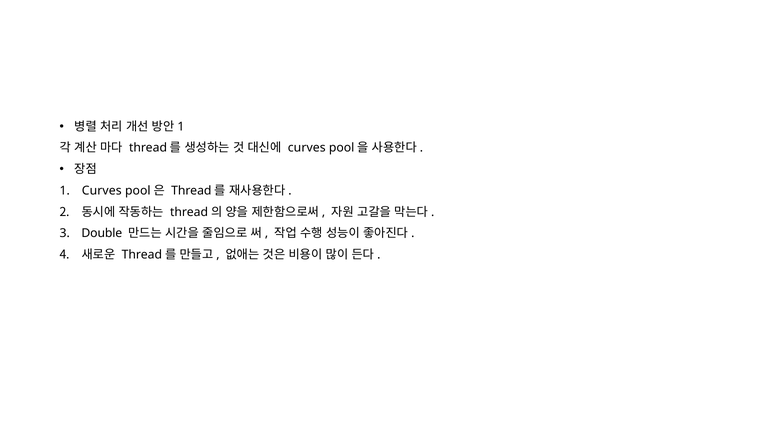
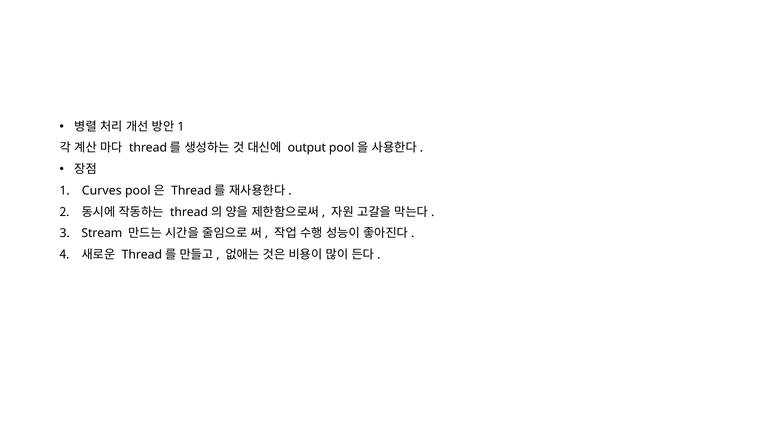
curves: curves -> output (307, 148)
Double: Double -> Stream (102, 233)
